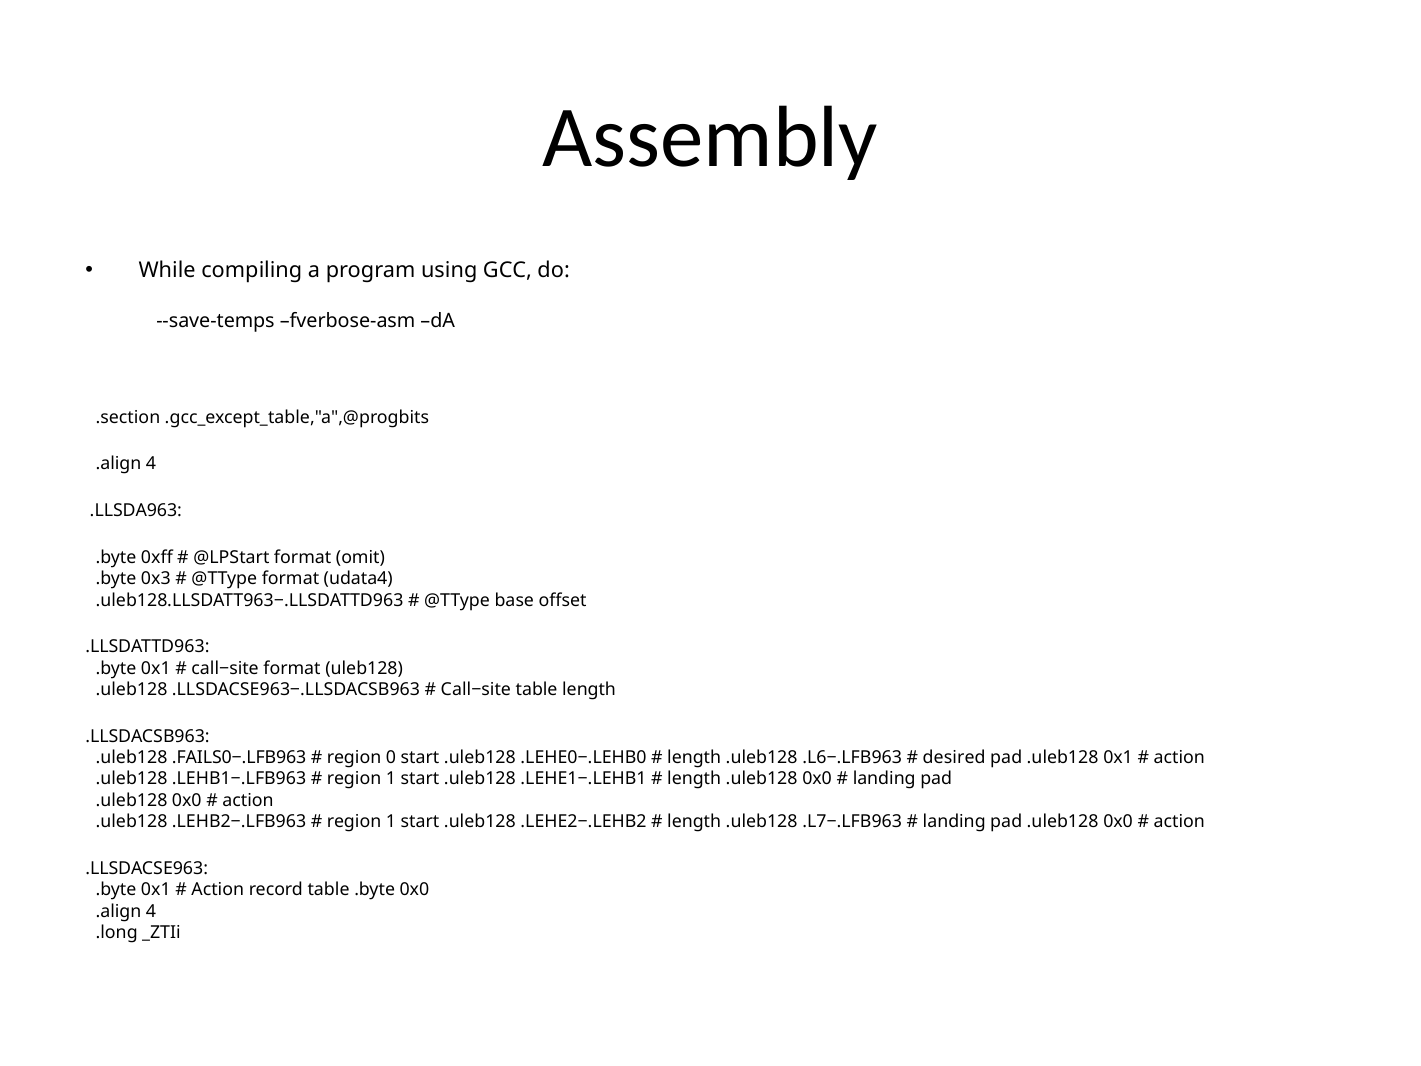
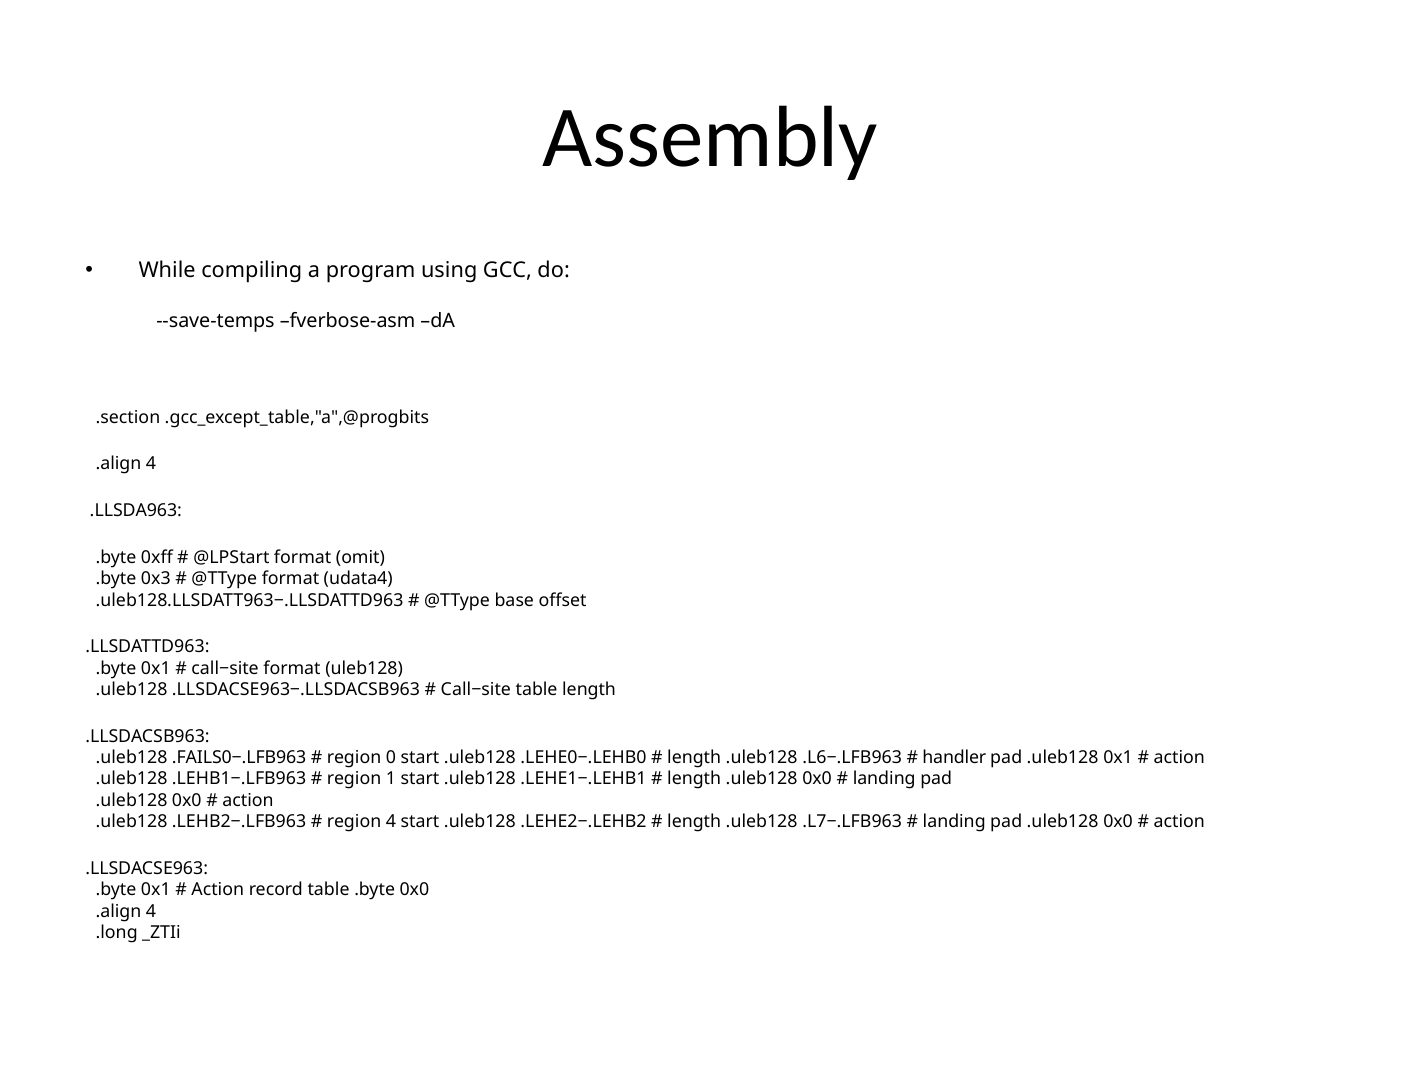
desired: desired -> handler (954, 757)
1: 1 -> 4 (391, 822)
